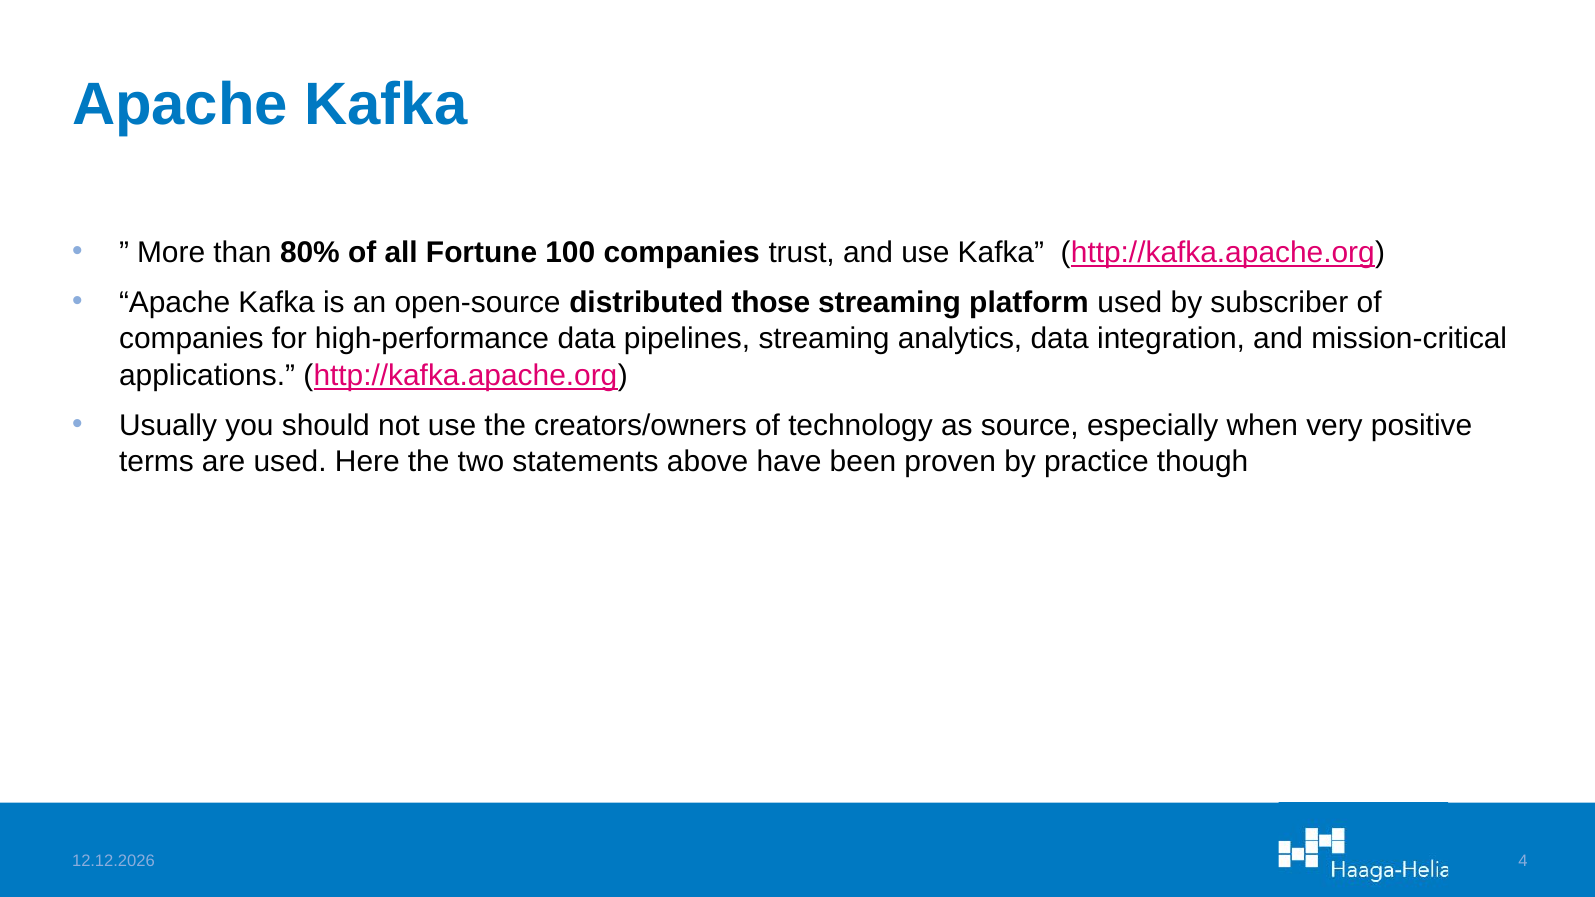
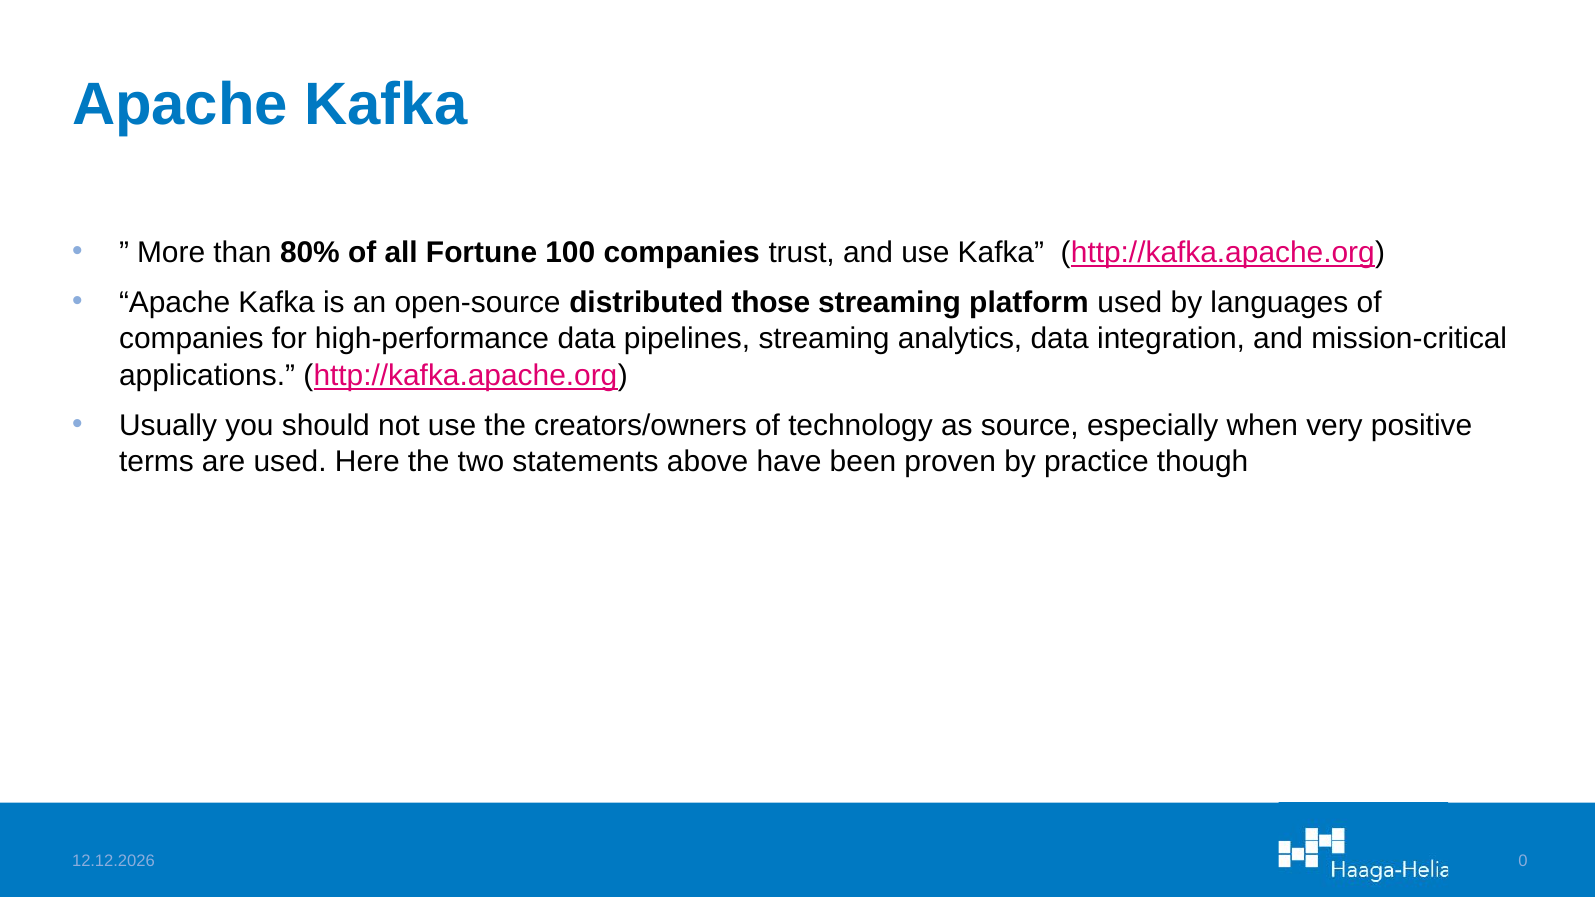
subscriber: subscriber -> languages (1279, 303)
4: 4 -> 0 (1523, 862)
